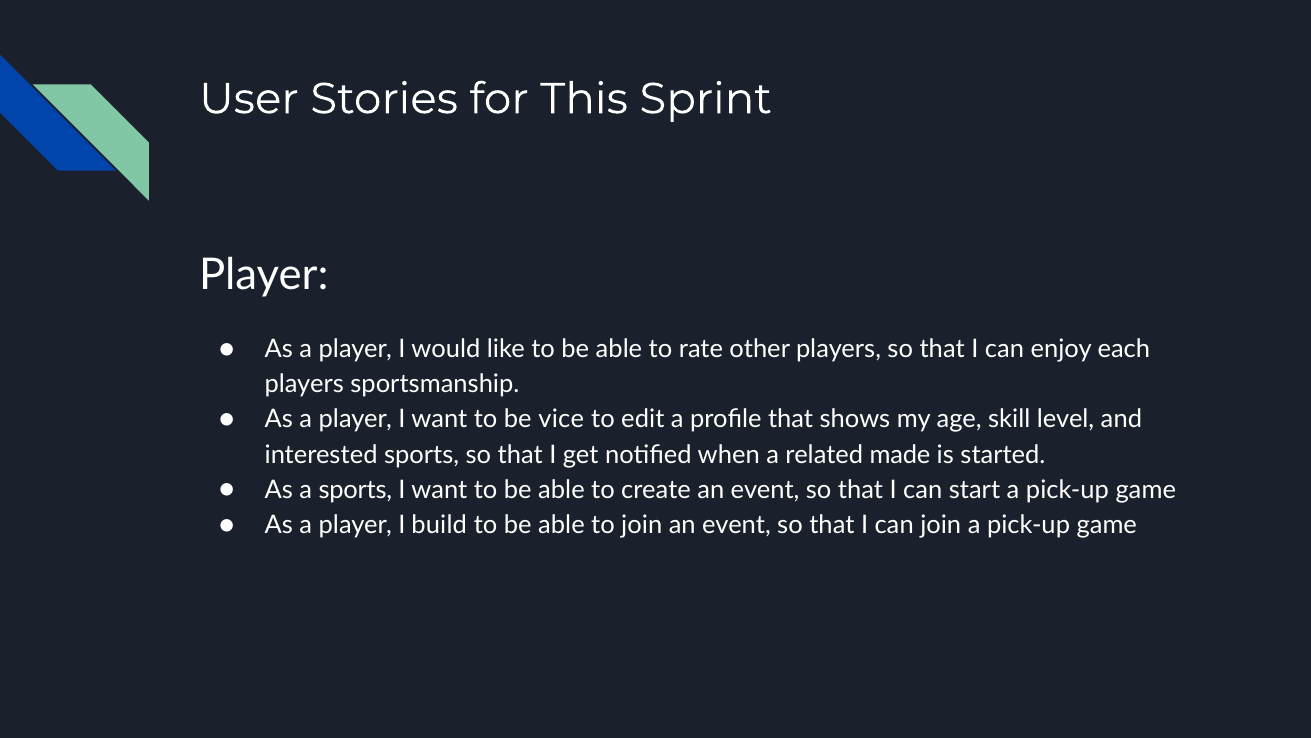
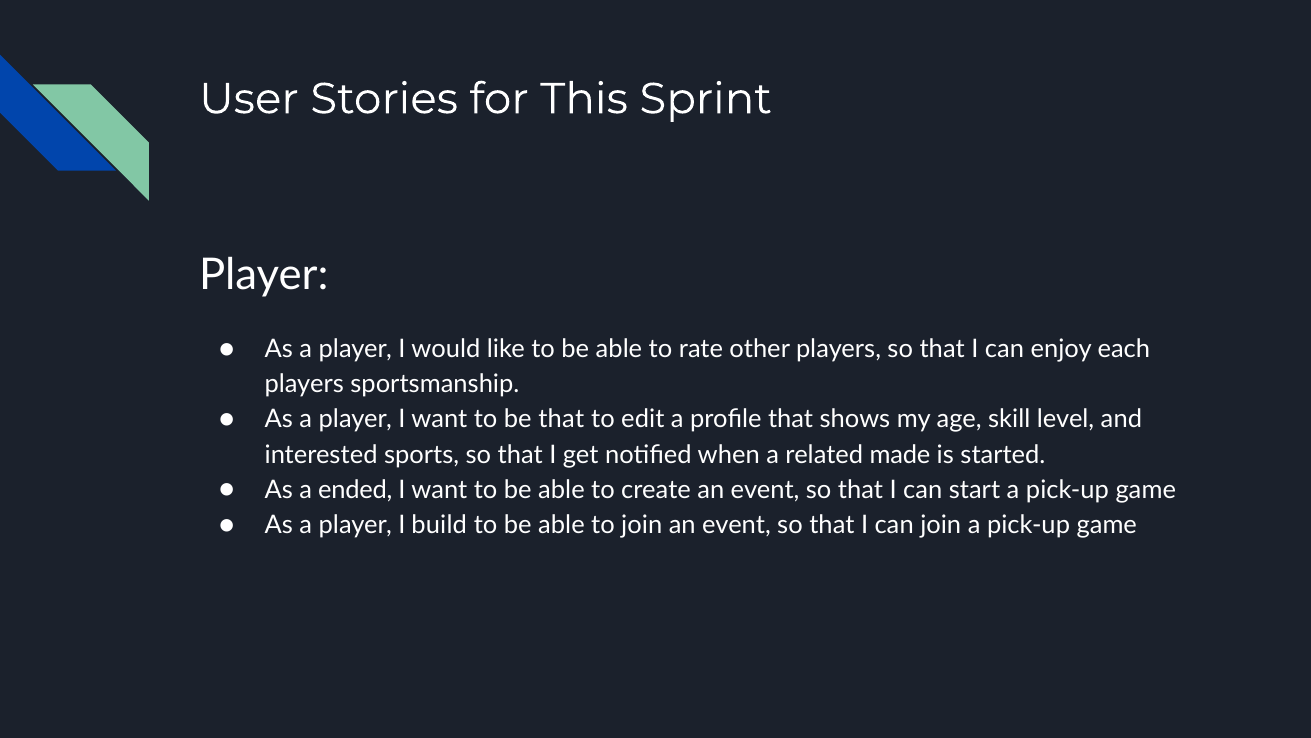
be vice: vice -> that (561, 419)
a sports: sports -> ended (355, 489)
